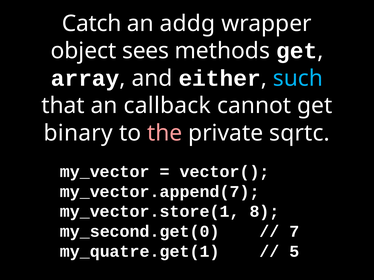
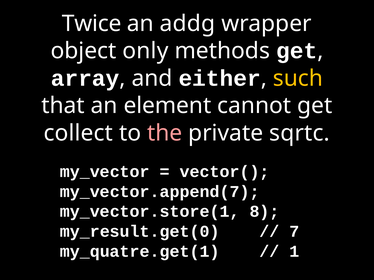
Catch: Catch -> Twice (92, 24)
sees: sees -> only (145, 51)
such colour: light blue -> yellow (298, 78)
callback: callback -> element (167, 106)
binary: binary -> collect (78, 133)
my_second.get(0: my_second.get(0 -> my_result.get(0 (140, 232)
5: 5 -> 1 (294, 252)
